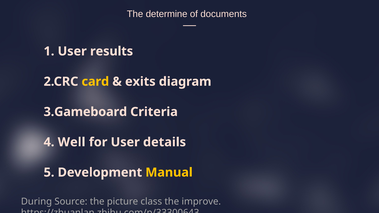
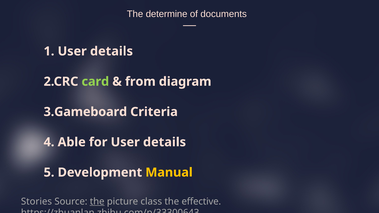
1 User results: results -> details (111, 51)
card colour: yellow -> light green (95, 82)
exits: exits -> from (140, 82)
Well: Well -> Able (72, 142)
During: During -> Stories (36, 202)
the underline: none -> present (97, 202)
improve: improve -> effective (201, 202)
